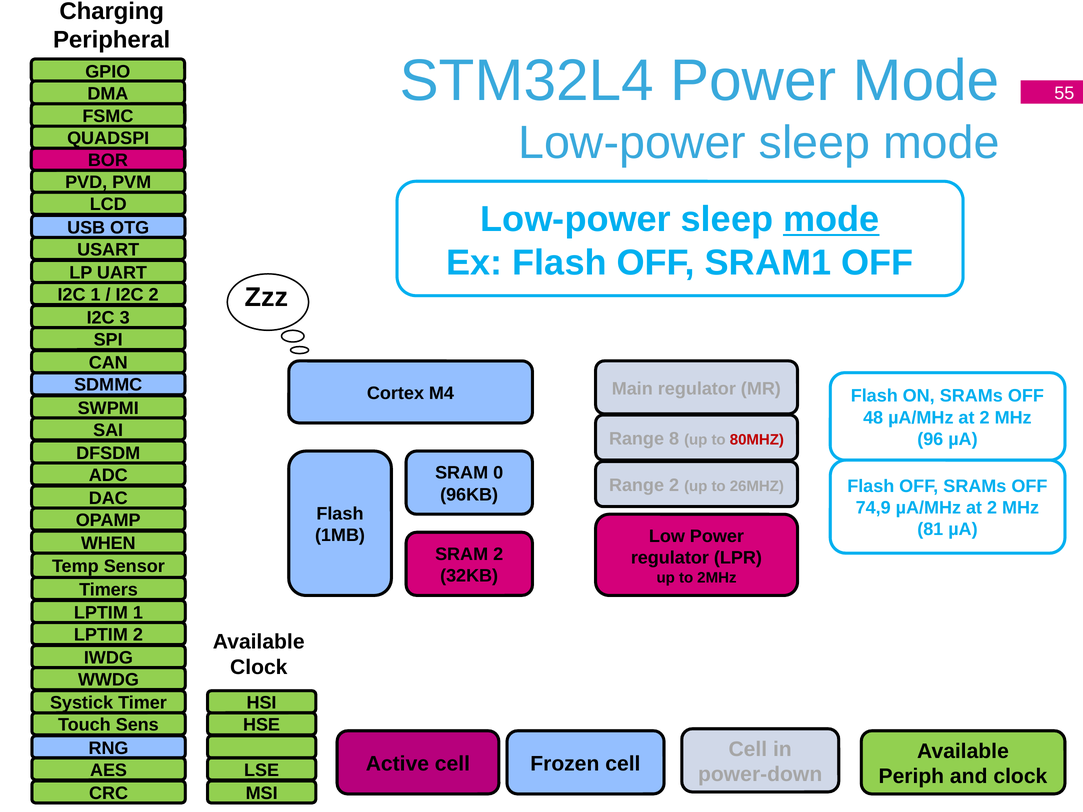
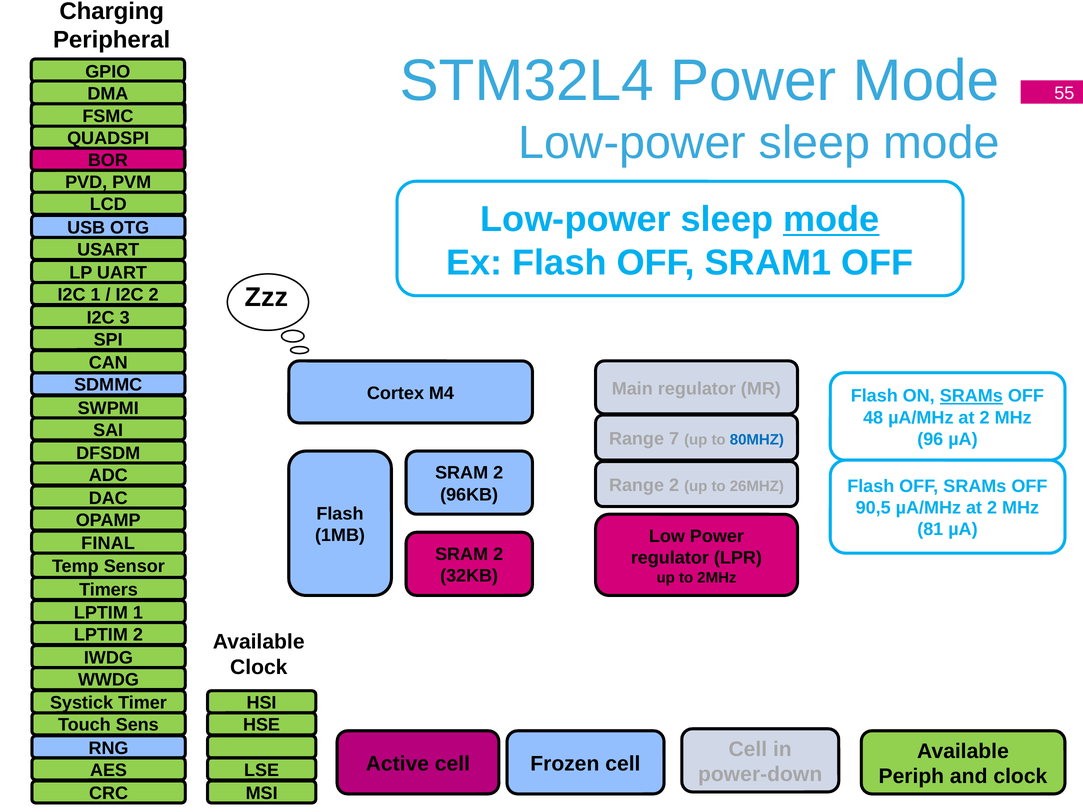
SRAMs underline: none -> present (971, 396)
8: 8 -> 7 (674, 439)
80MHZ colour: red -> blue (757, 440)
0: 0 -> 2 (498, 473)
74,9: 74,9 -> 90,5 (873, 508)
WHEN: WHEN -> FINAL (108, 544)
